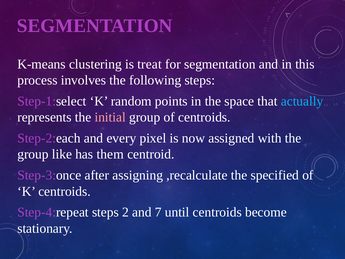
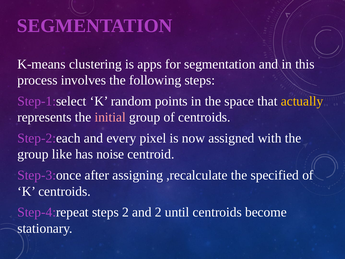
treat: treat -> apps (150, 64)
actually colour: light blue -> yellow (302, 101)
them: them -> noise (110, 154)
and 7: 7 -> 2 (158, 212)
